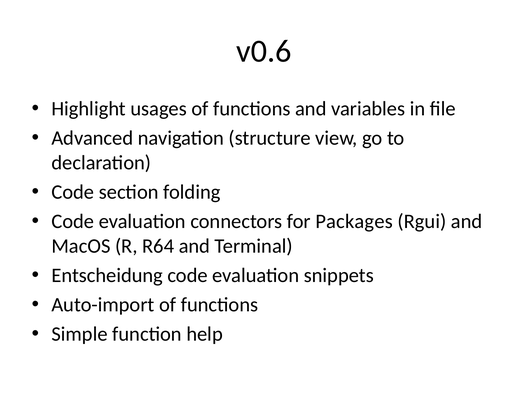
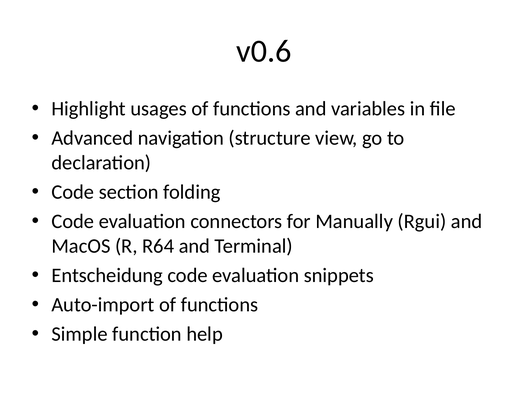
Packages: Packages -> Manually (354, 222)
